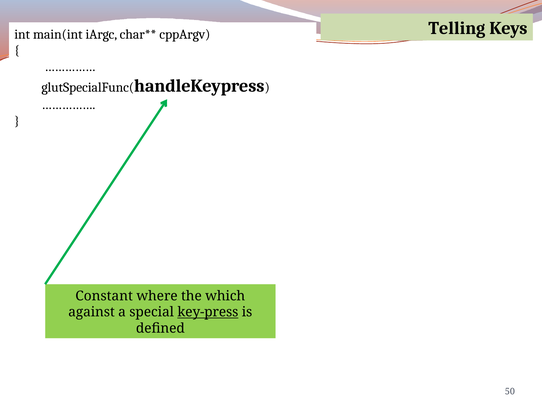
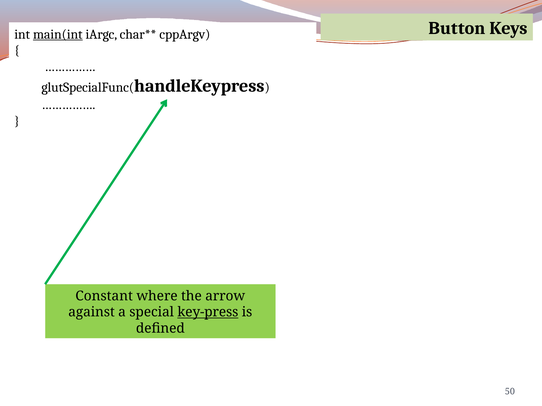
Telling: Telling -> Button (457, 28)
main(int underline: none -> present (58, 34)
which: which -> arrow (225, 296)
